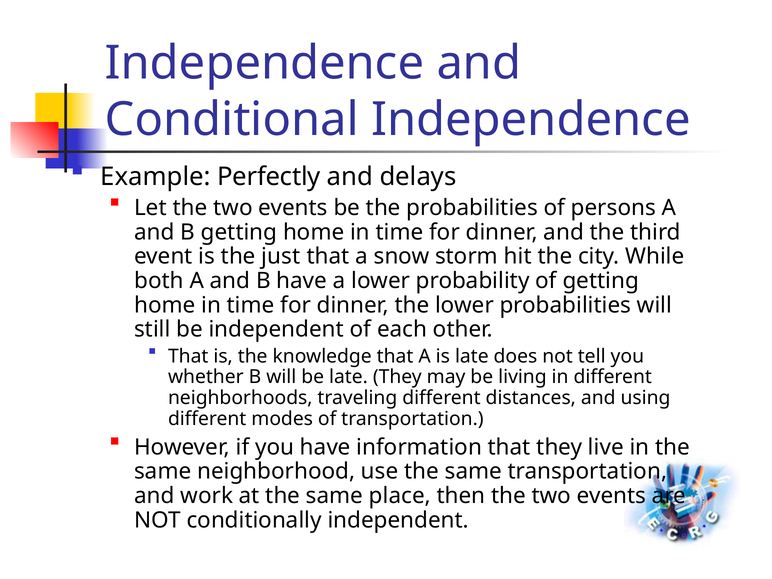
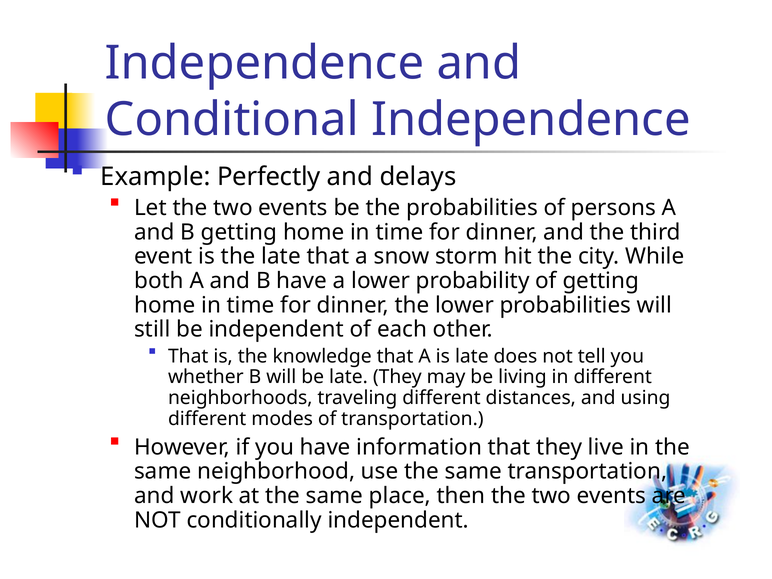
the just: just -> late (281, 257)
